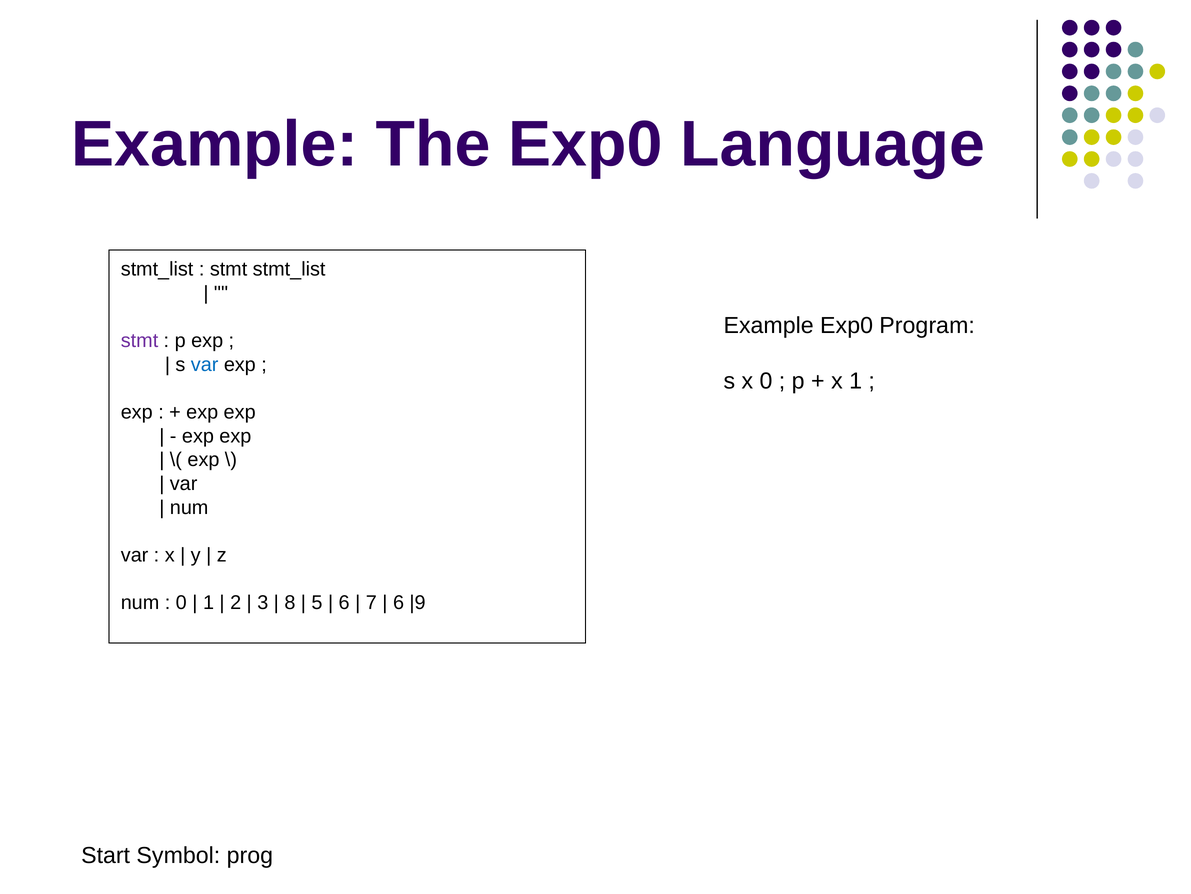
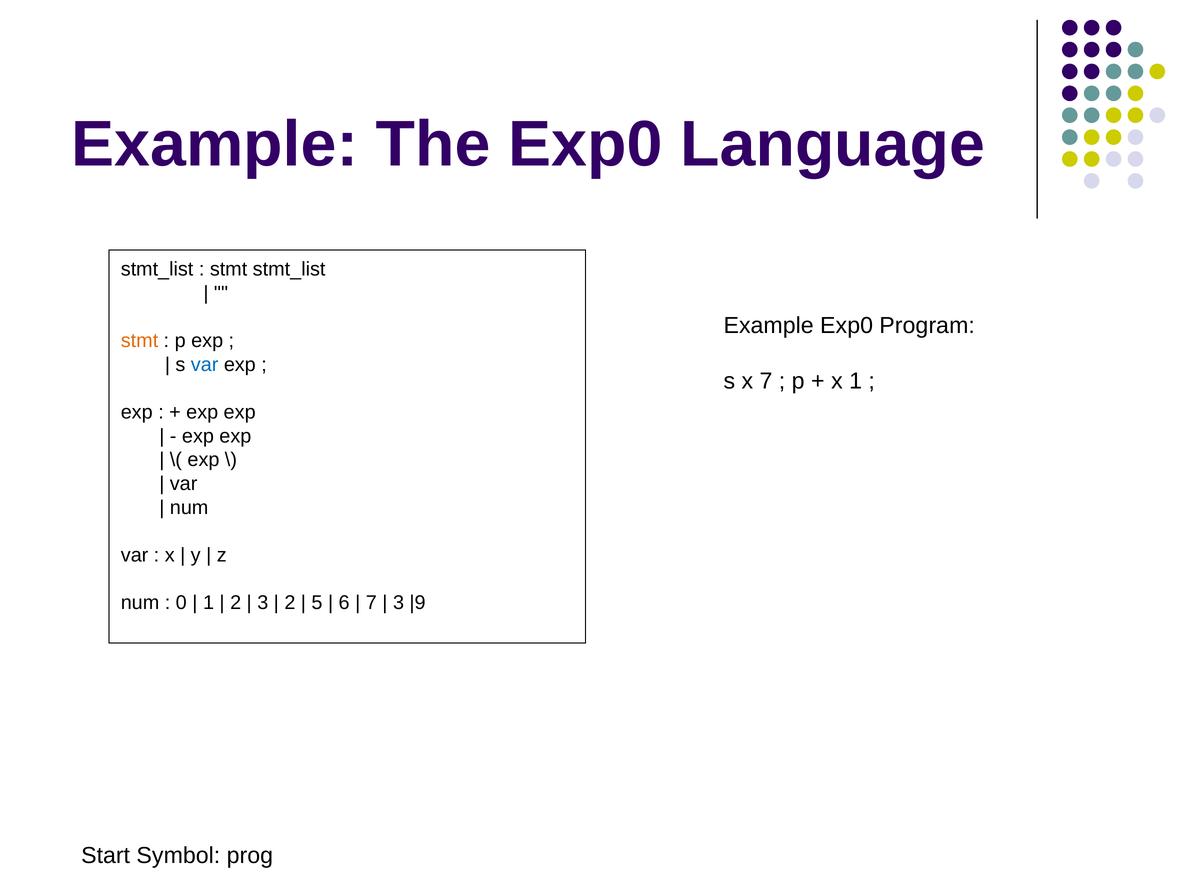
stmt colour: purple -> orange (140, 340)
x 0: 0 -> 7 (766, 381)
8: 8 -> 2 (290, 602)
6: 6 -> 3 (399, 602)
